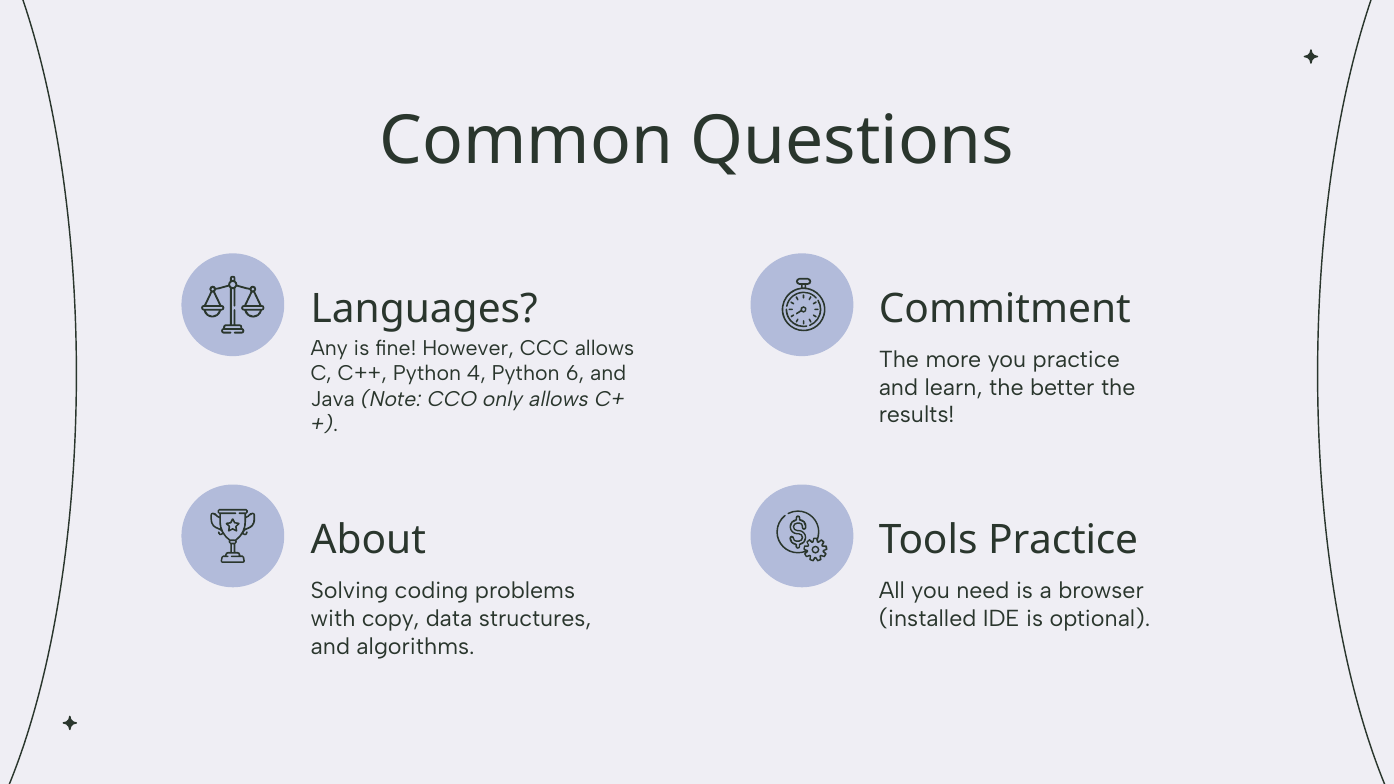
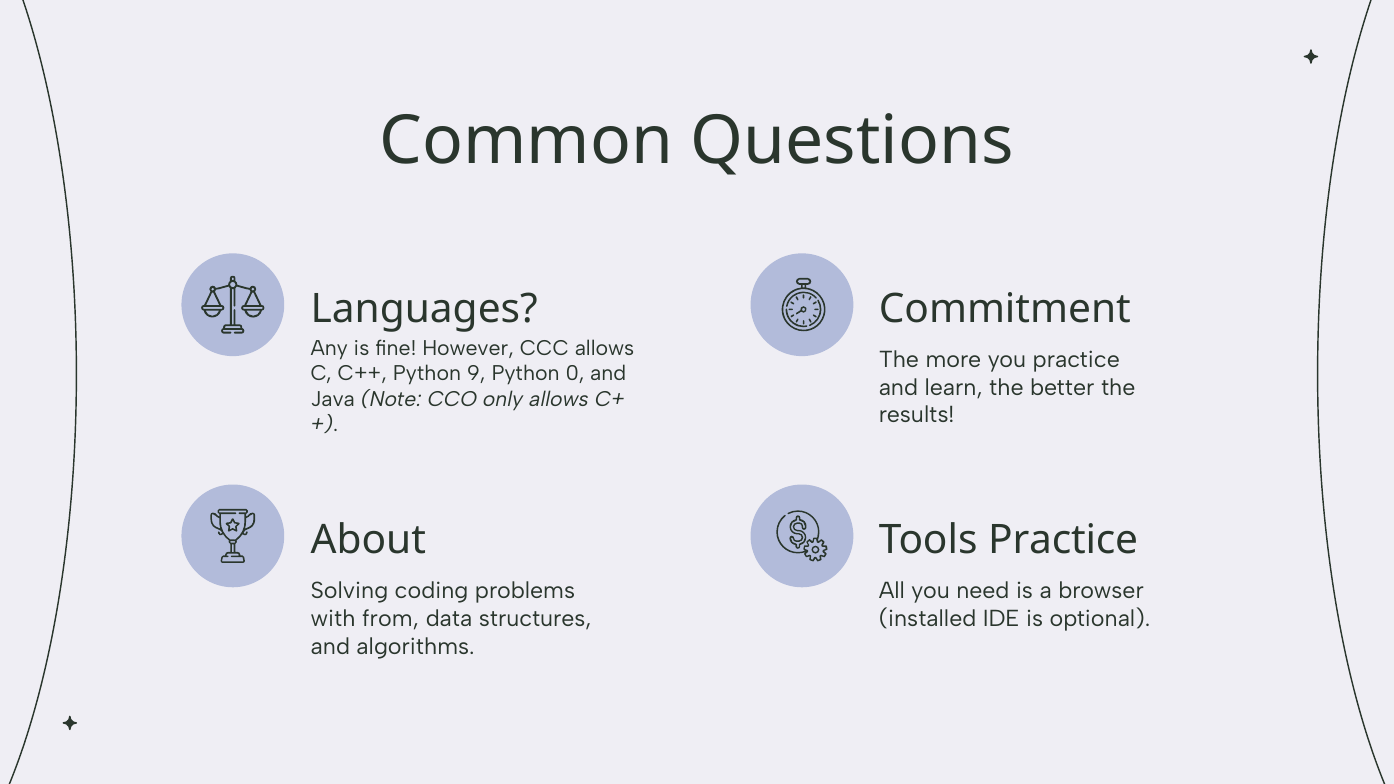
4: 4 -> 9 (476, 374)
6: 6 -> 0 (575, 374)
copy: copy -> from (391, 619)
